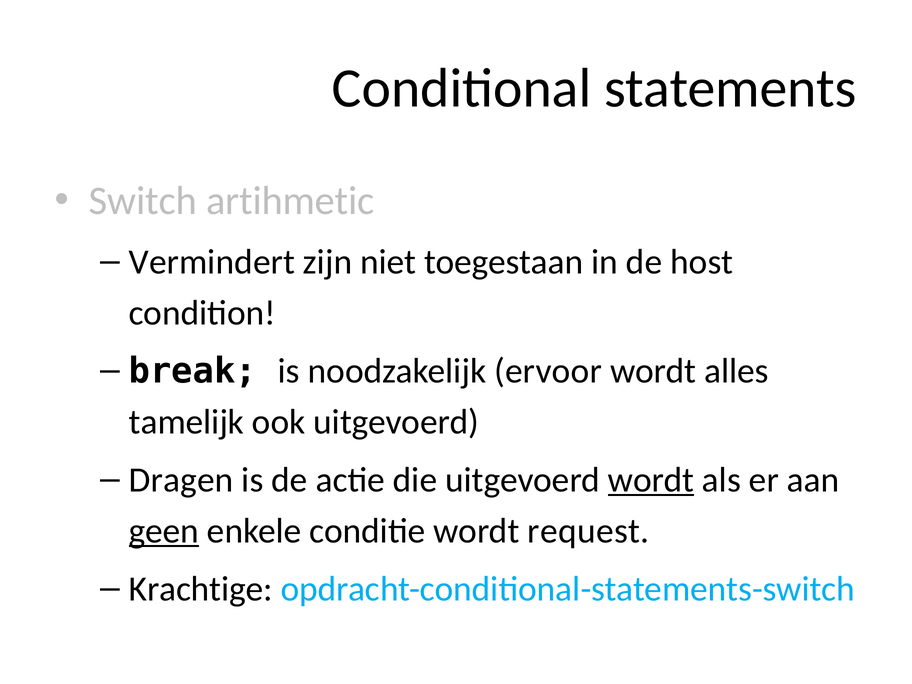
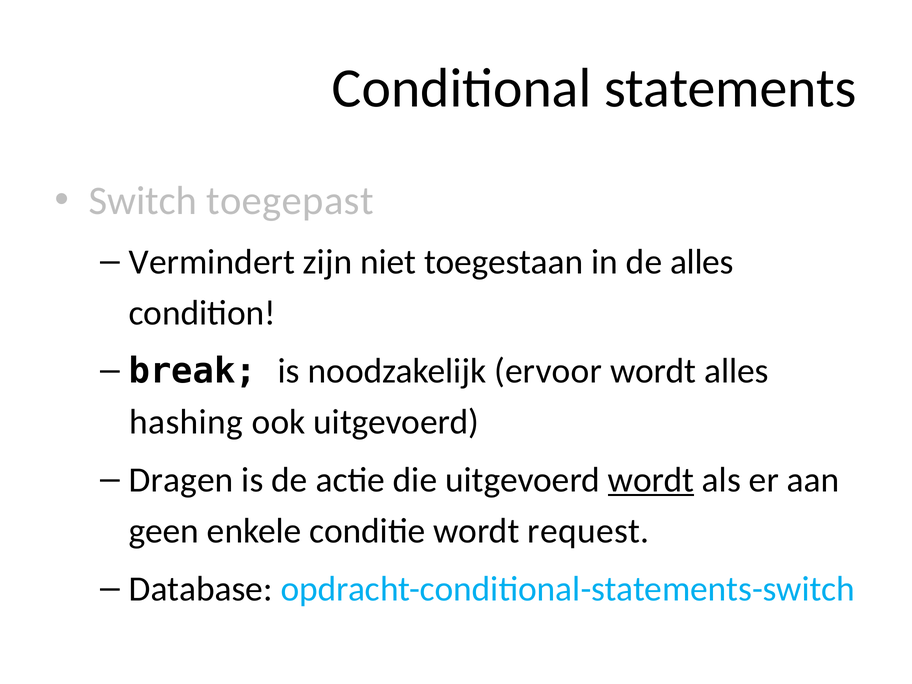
artihmetic: artihmetic -> toegepast (290, 201)
de host: host -> alles (702, 262)
tamelijk: tamelijk -> hashing (186, 422)
geen underline: present -> none (164, 531)
Krachtige: Krachtige -> Database (201, 589)
